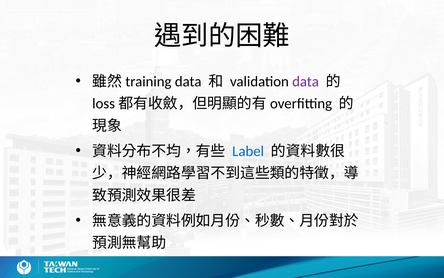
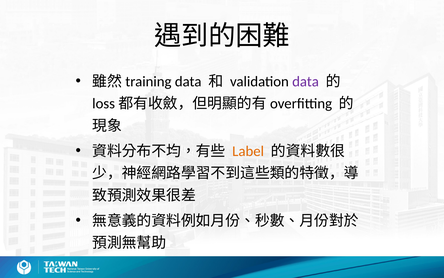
Label colour: blue -> orange (248, 151)
